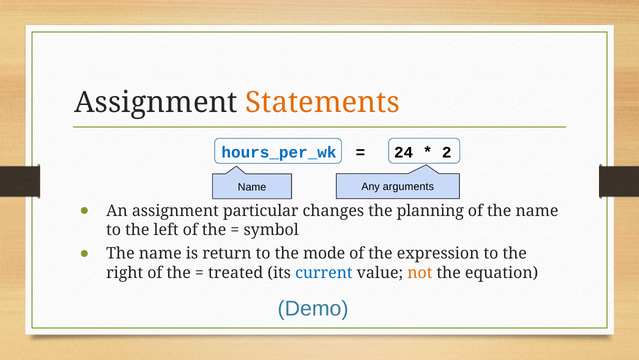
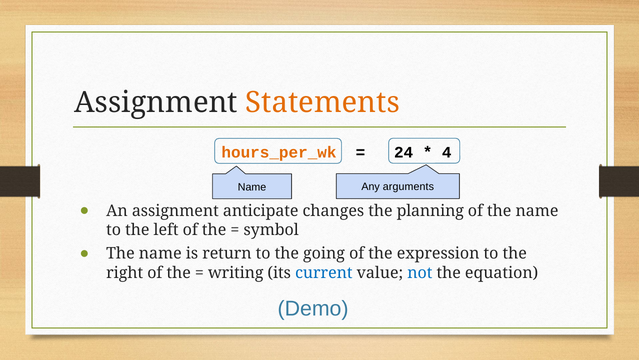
hours_per_wk colour: blue -> orange (279, 152)
2: 2 -> 4 (447, 152)
particular: particular -> anticipate (261, 211)
mode: mode -> going (324, 253)
treated: treated -> writing (236, 272)
not colour: orange -> blue (420, 272)
